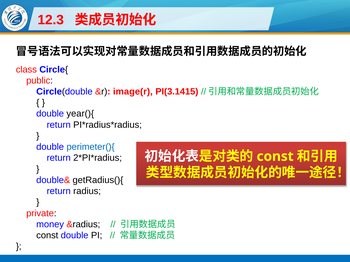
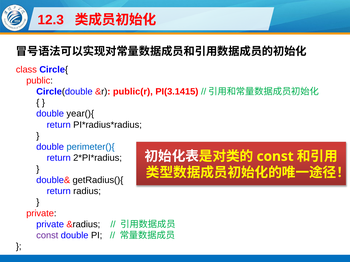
image(r: image(r -> public(r (133, 92)
money: money -> private (50, 225)
const colour: black -> purple (47, 236)
